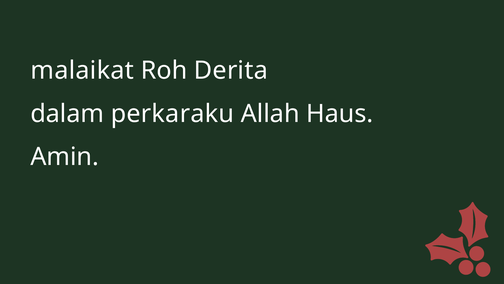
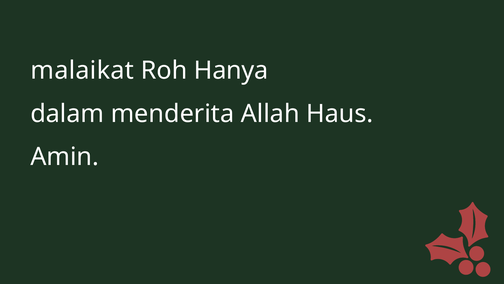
Derita: Derita -> Hanya (231, 70)
perkaraku: perkaraku -> menderita (172, 114)
